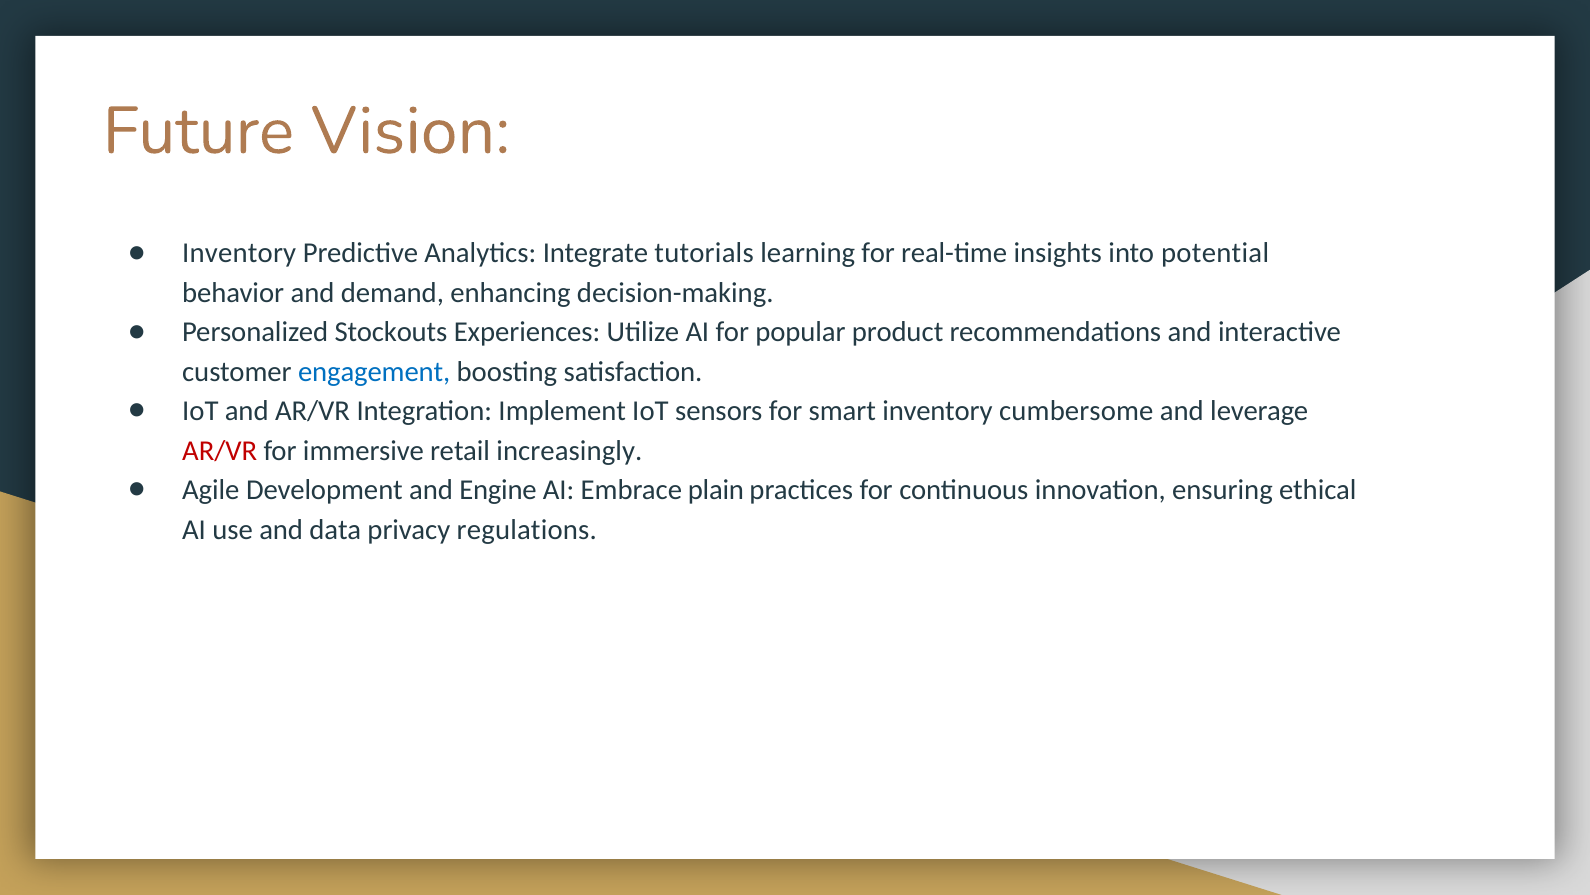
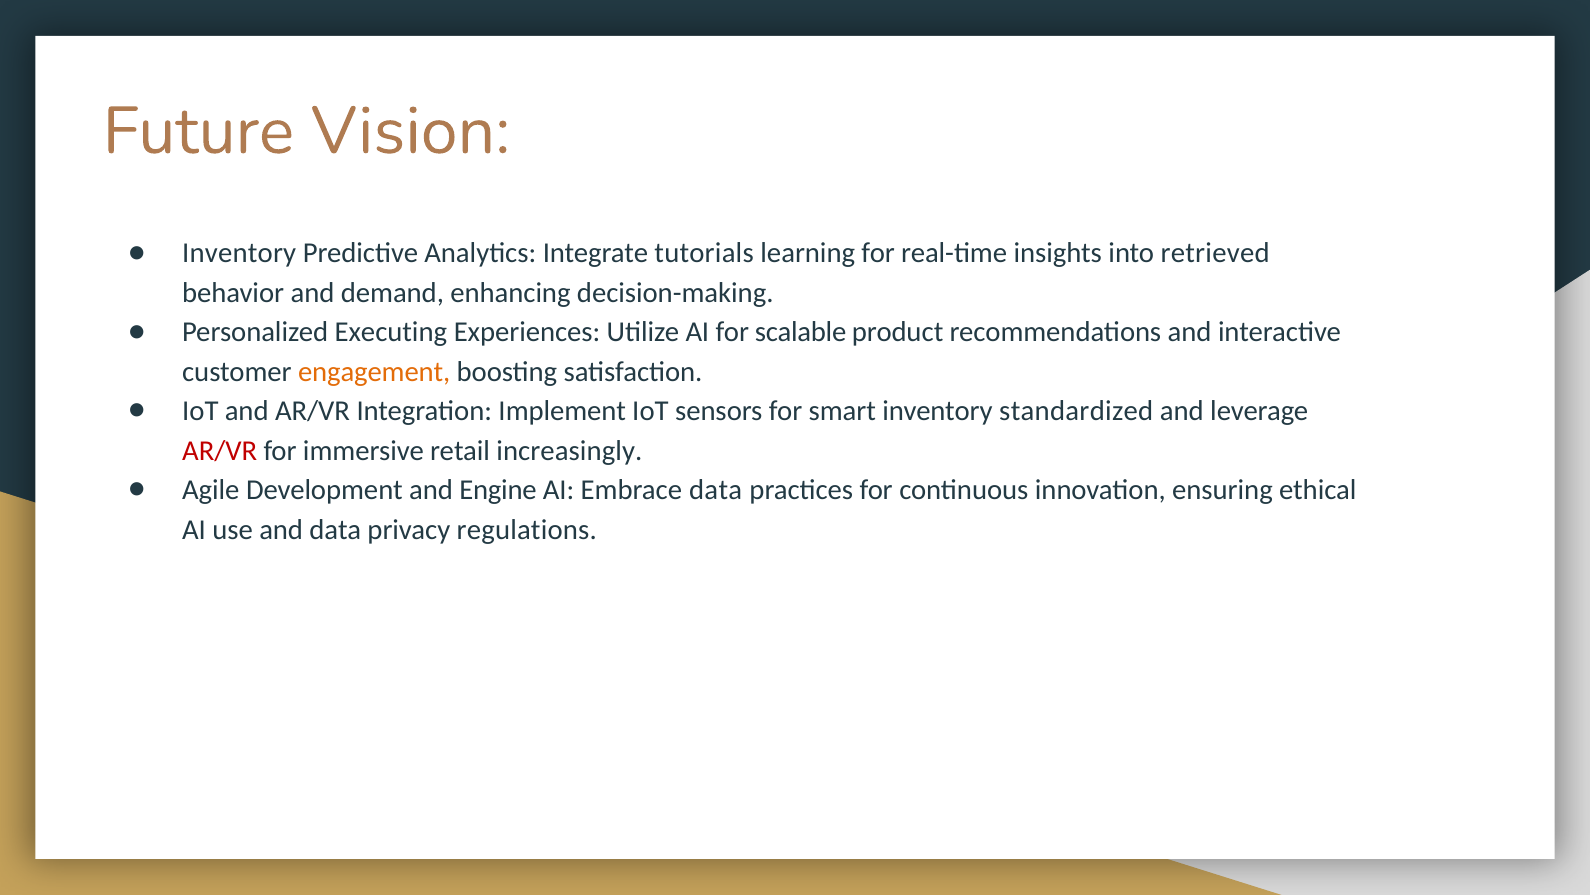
potential: potential -> retrieved (1215, 253)
Stockouts: Stockouts -> Executing (391, 332)
popular: popular -> scalable (801, 332)
engagement colour: blue -> orange (374, 371)
cumbersome: cumbersome -> standardized (1076, 411)
Embrace plain: plain -> data (716, 490)
